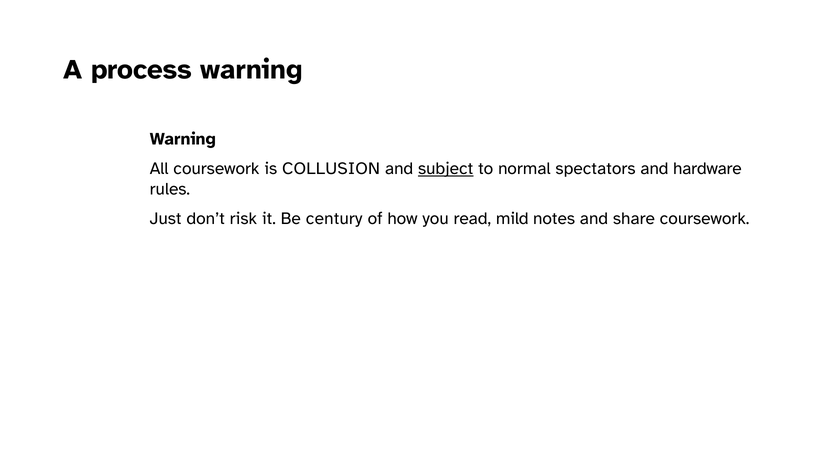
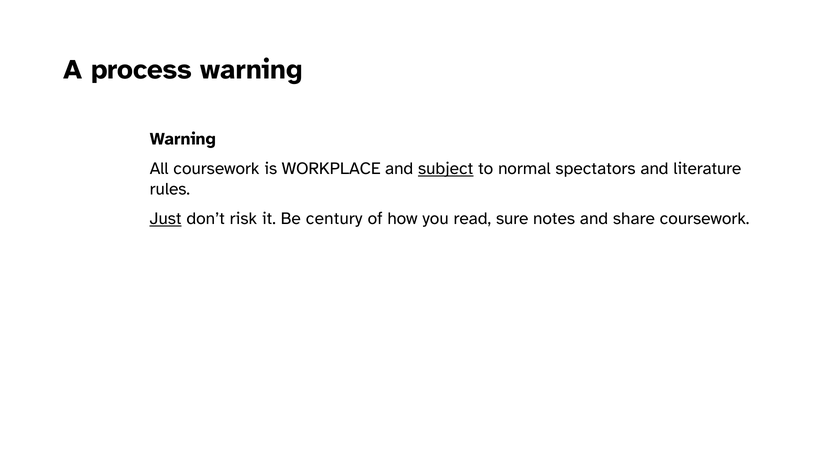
COLLUSION: COLLUSION -> WORKPLACE (331, 168)
hardware: hardware -> literature (707, 168)
Just underline: none -> present (166, 219)
mild: mild -> sure (512, 219)
